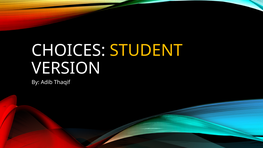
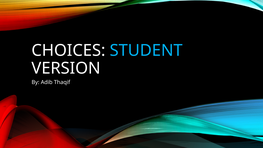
STUDENT colour: yellow -> light blue (146, 51)
